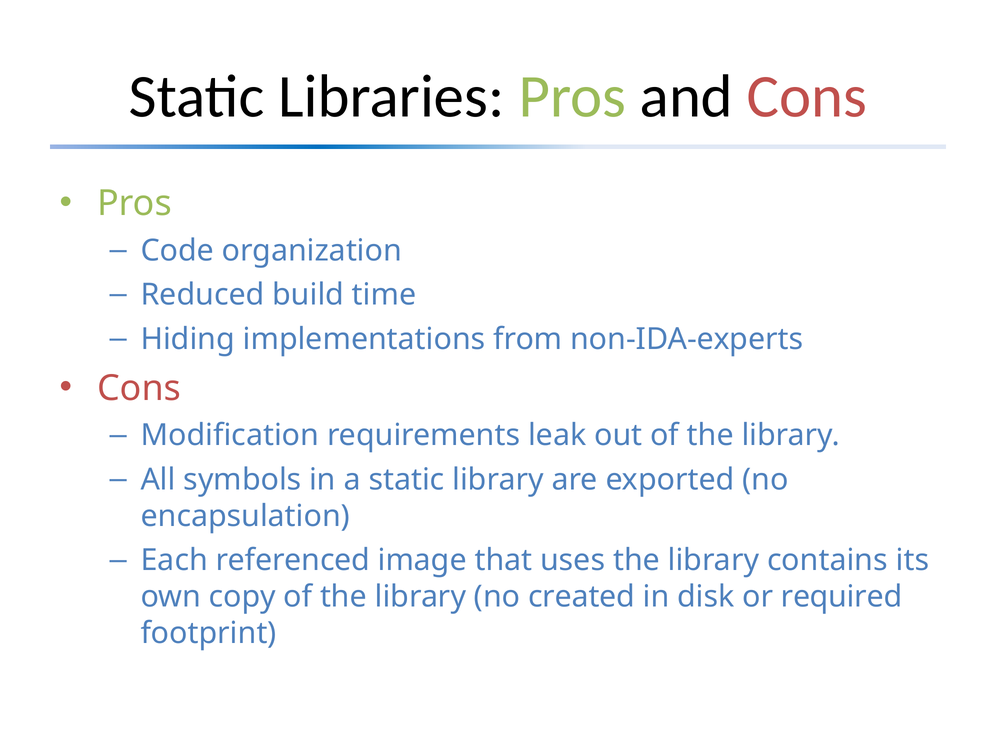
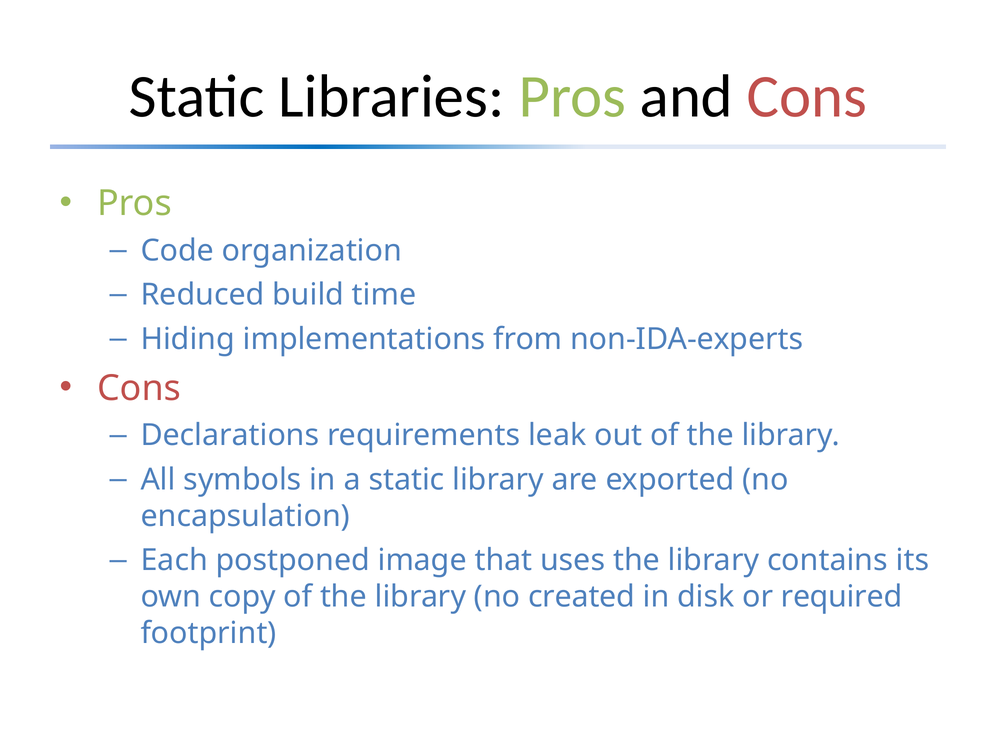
Modification: Modification -> Declarations (230, 435)
referenced: referenced -> postponed (293, 560)
